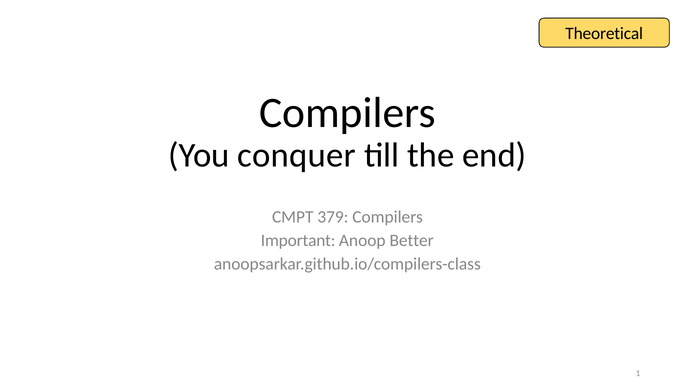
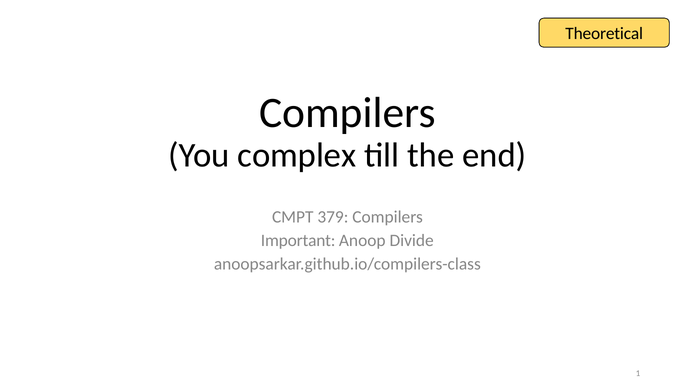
conquer: conquer -> complex (297, 155)
Better: Better -> Divide (412, 241)
